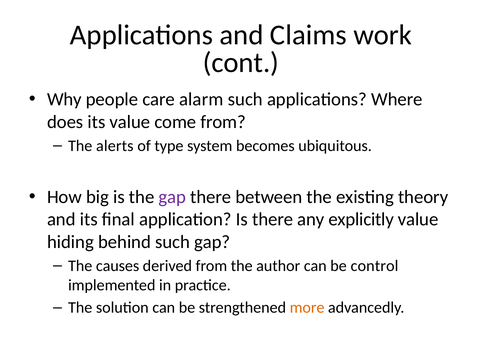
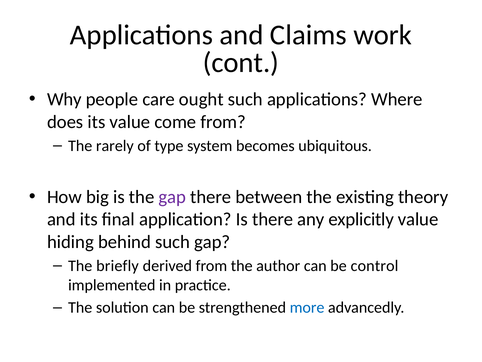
alarm: alarm -> ought (201, 99)
alerts: alerts -> rarely (115, 146)
causes: causes -> briefly (117, 265)
more colour: orange -> blue (307, 307)
